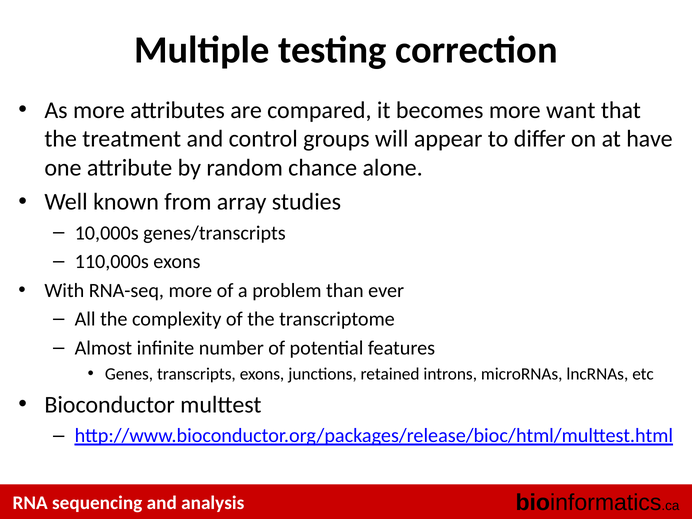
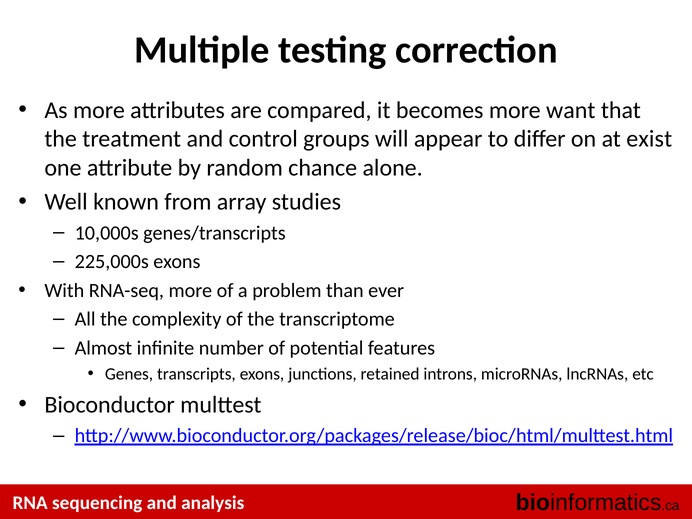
have: have -> exist (649, 139)
110,000s: 110,000s -> 225,000s (112, 262)
